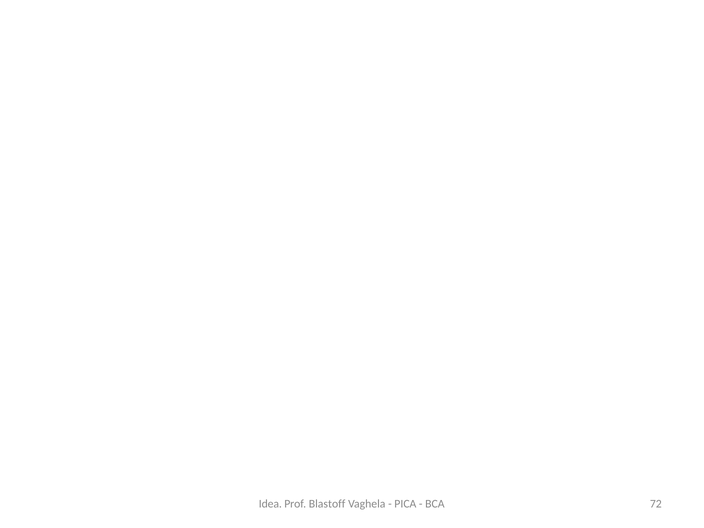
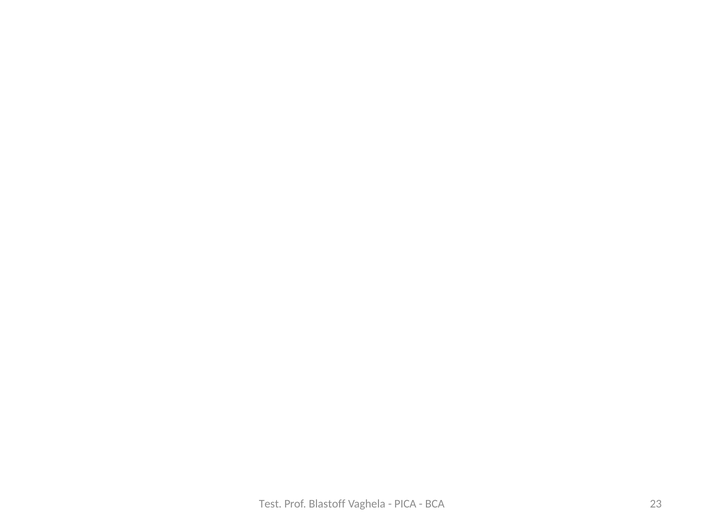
Idea: Idea -> Test (270, 504)
72: 72 -> 23 (656, 504)
